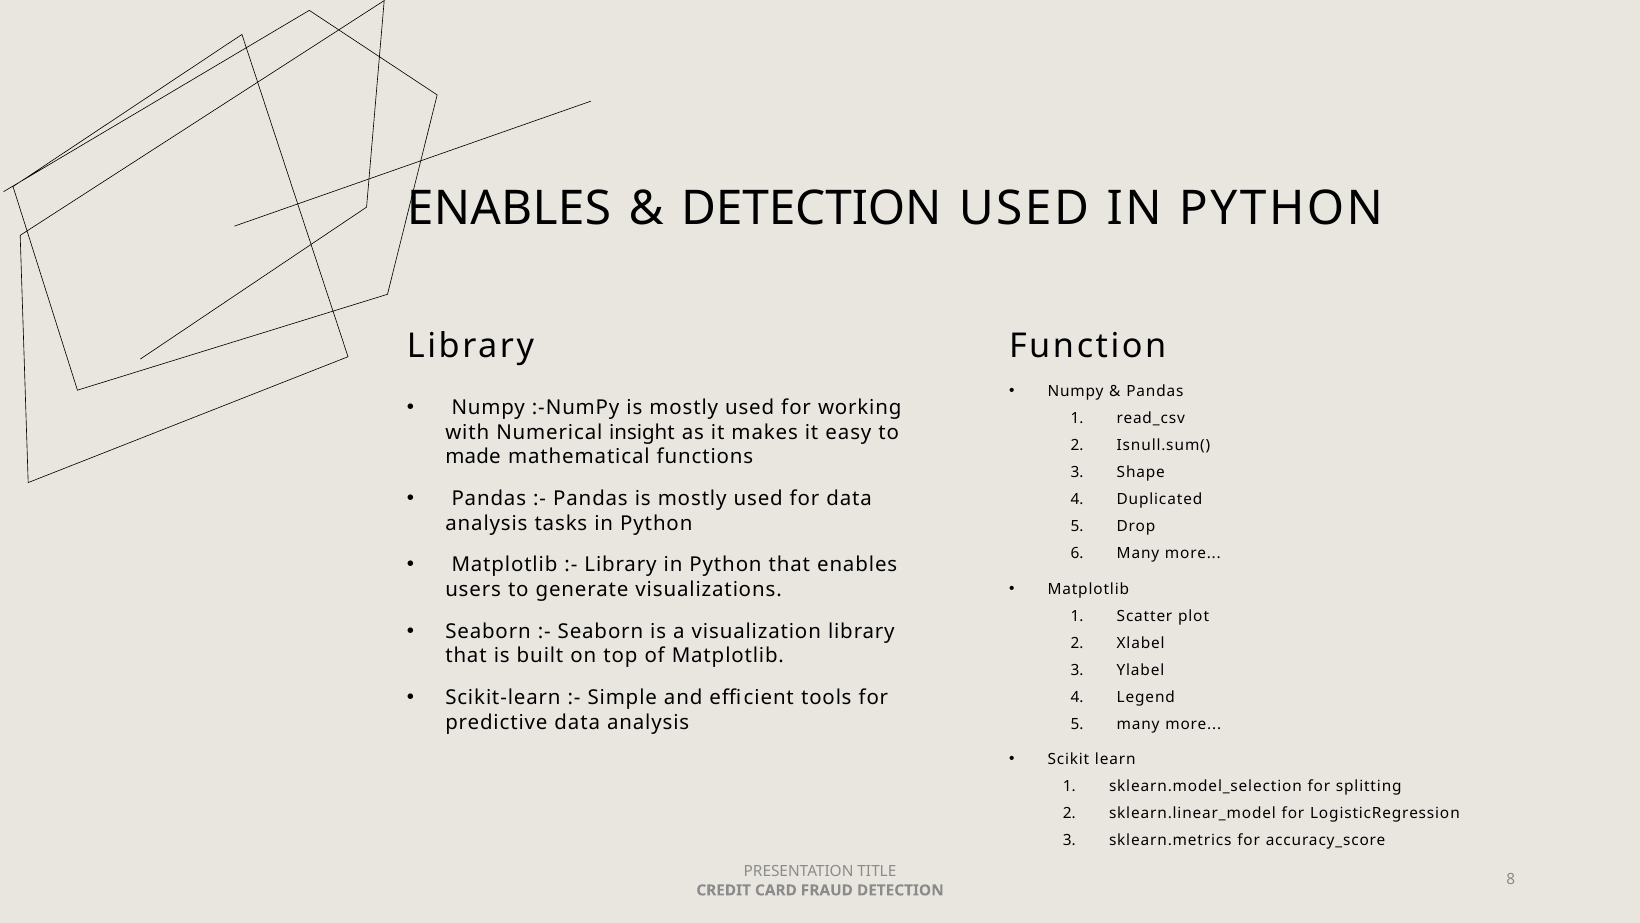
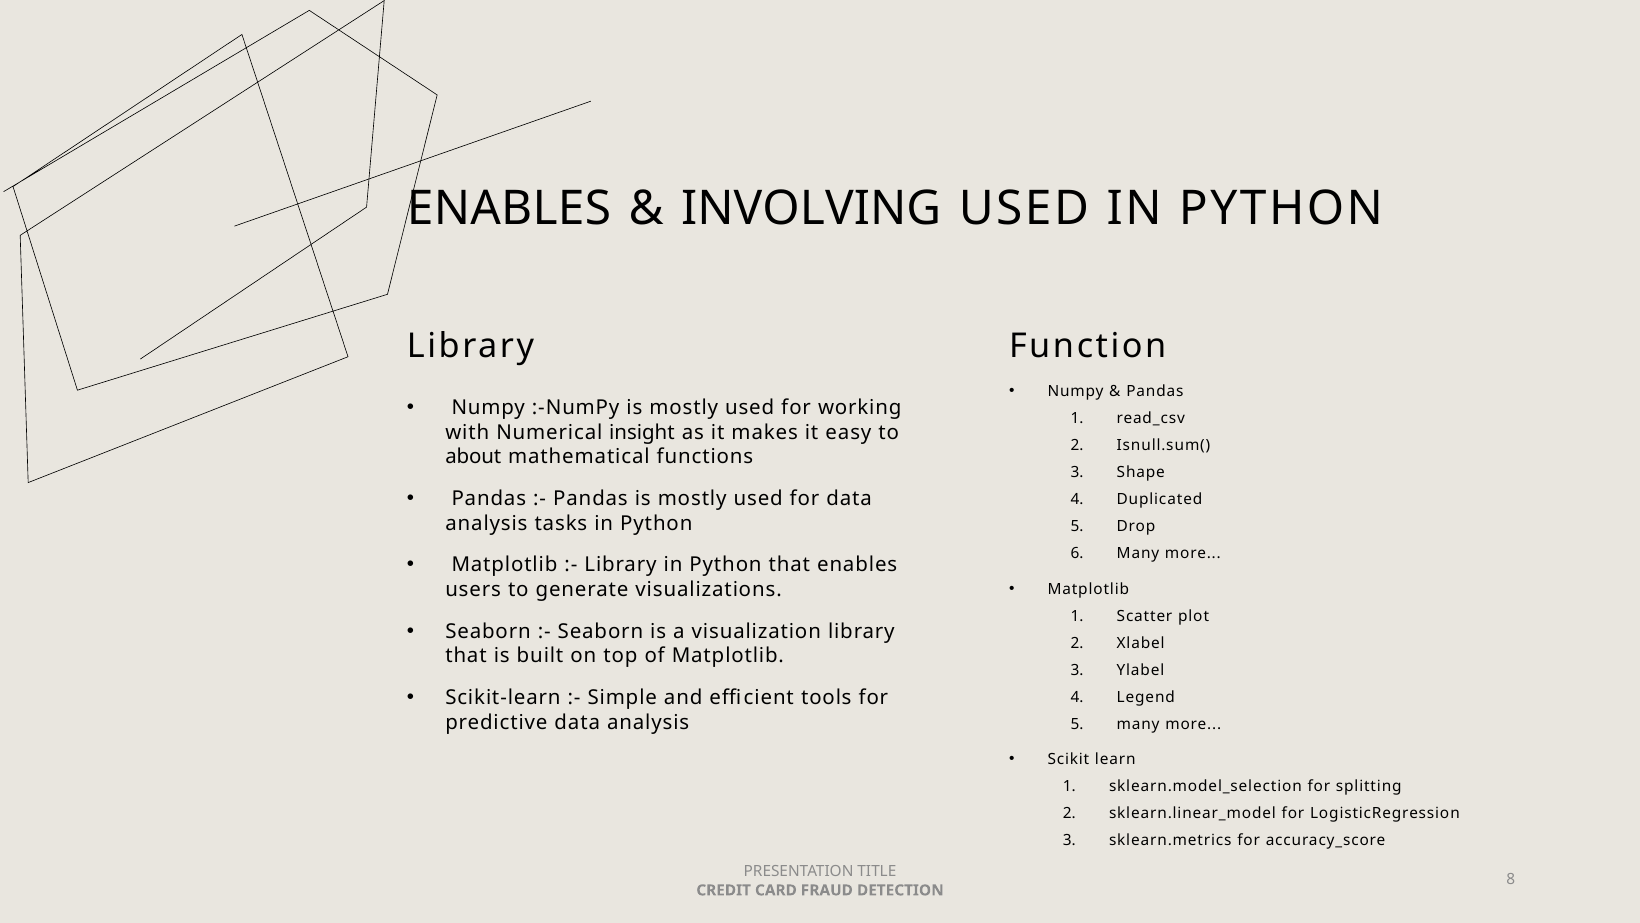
DETECTION: DETECTION -> INVOLVING (811, 209)
made: made -> about (473, 457)
